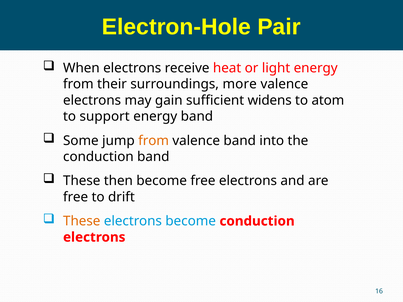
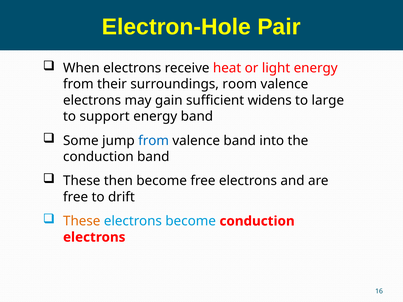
more: more -> room (240, 84)
atom: atom -> large (328, 100)
from colour: orange -> blue (154, 141)
